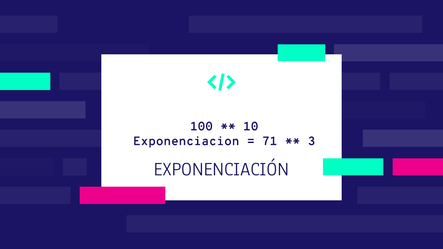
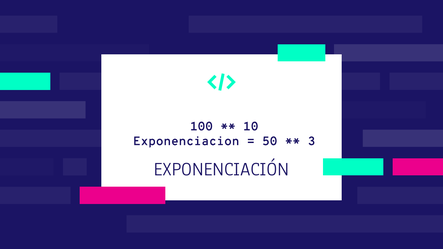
71: 71 -> 50 (270, 141)
